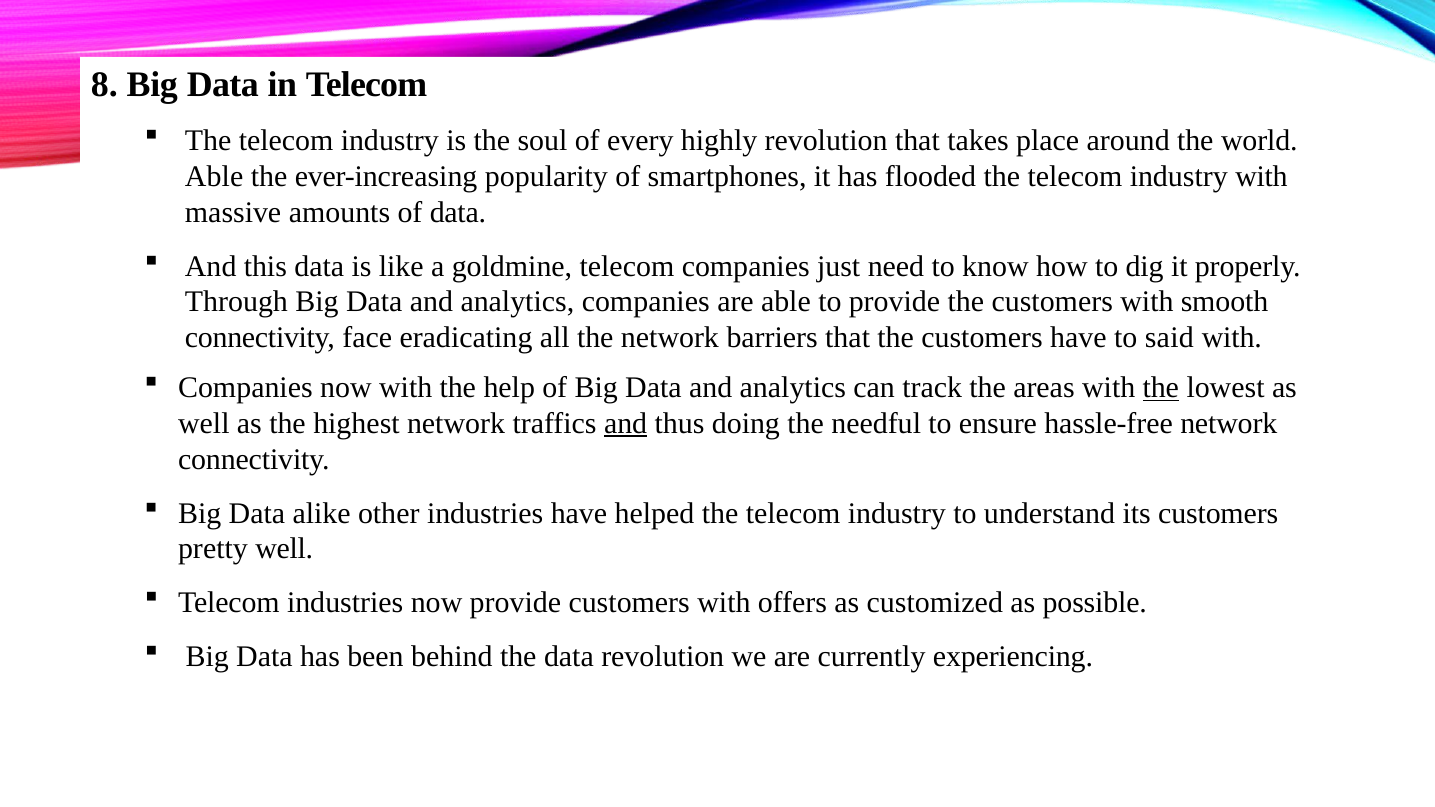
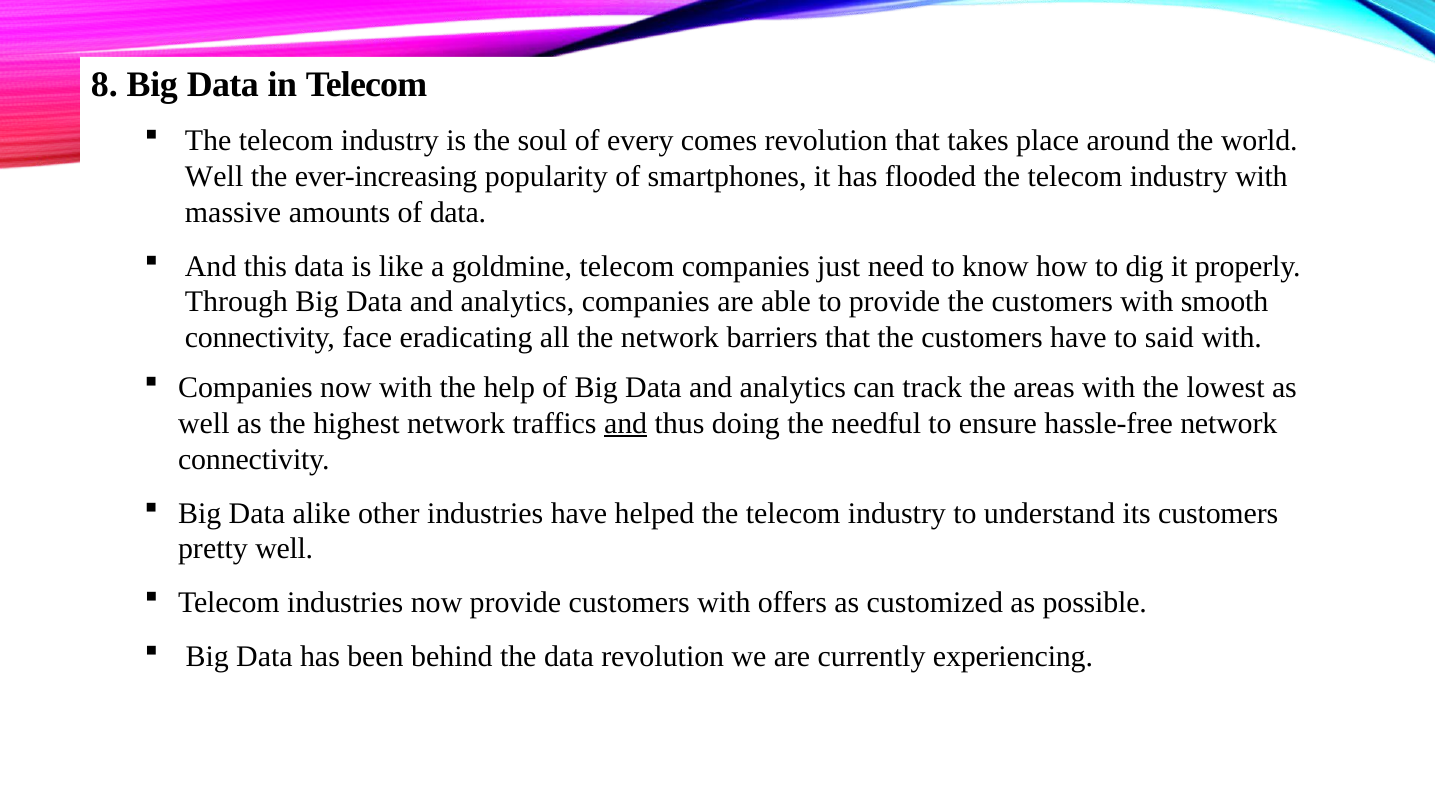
highly: highly -> comes (719, 141)
Able: Able -> Well (214, 177)
the underline: present -> none (1161, 388)
